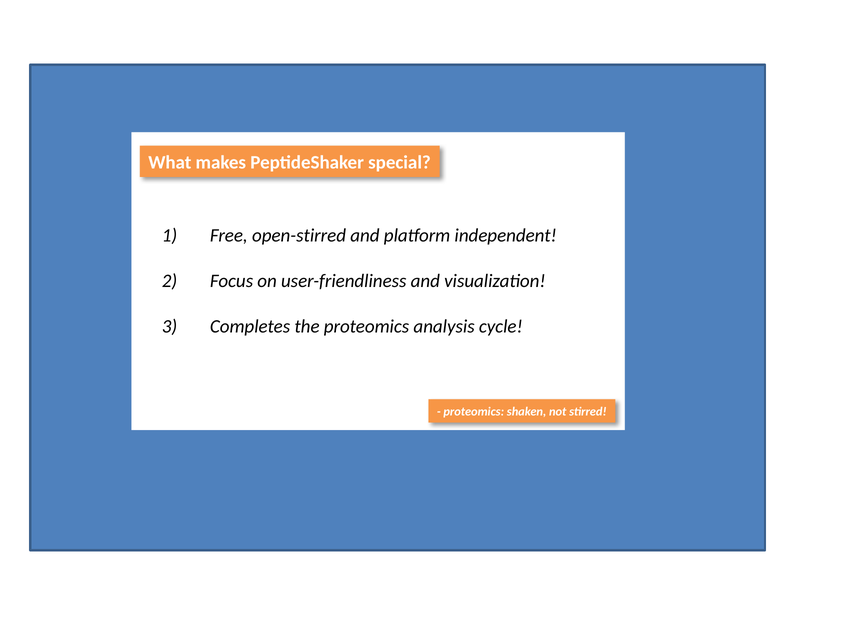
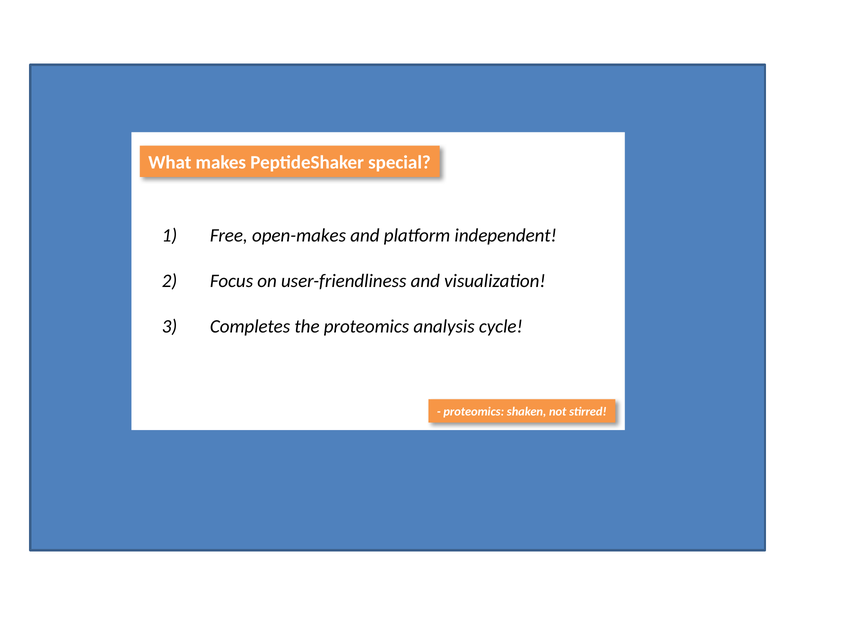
open-stirred: open-stirred -> open-makes (299, 235)
